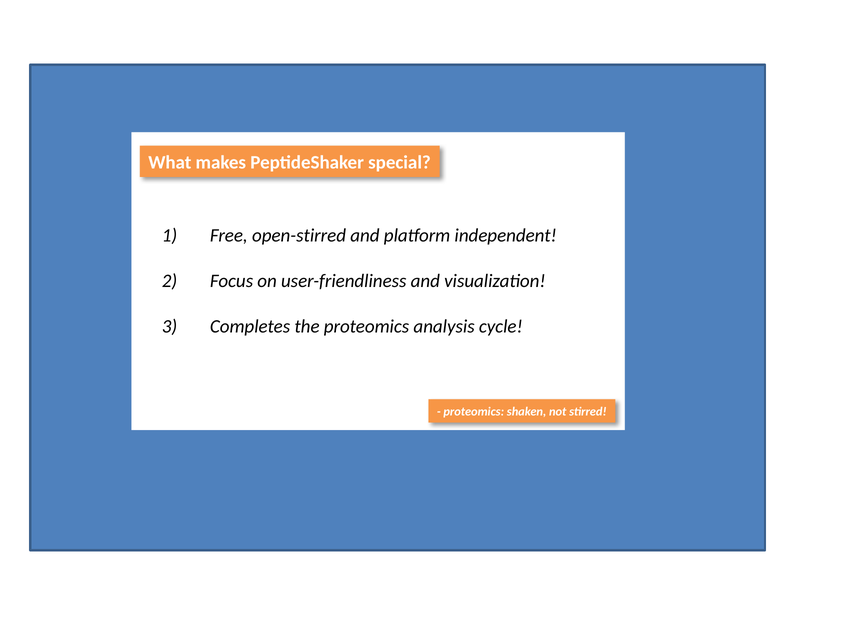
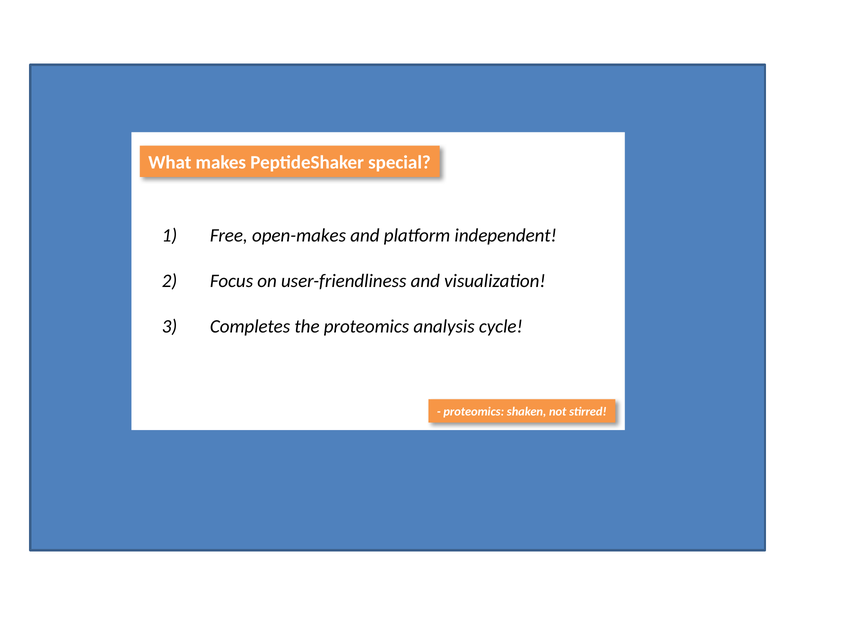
open-stirred: open-stirred -> open-makes (299, 235)
